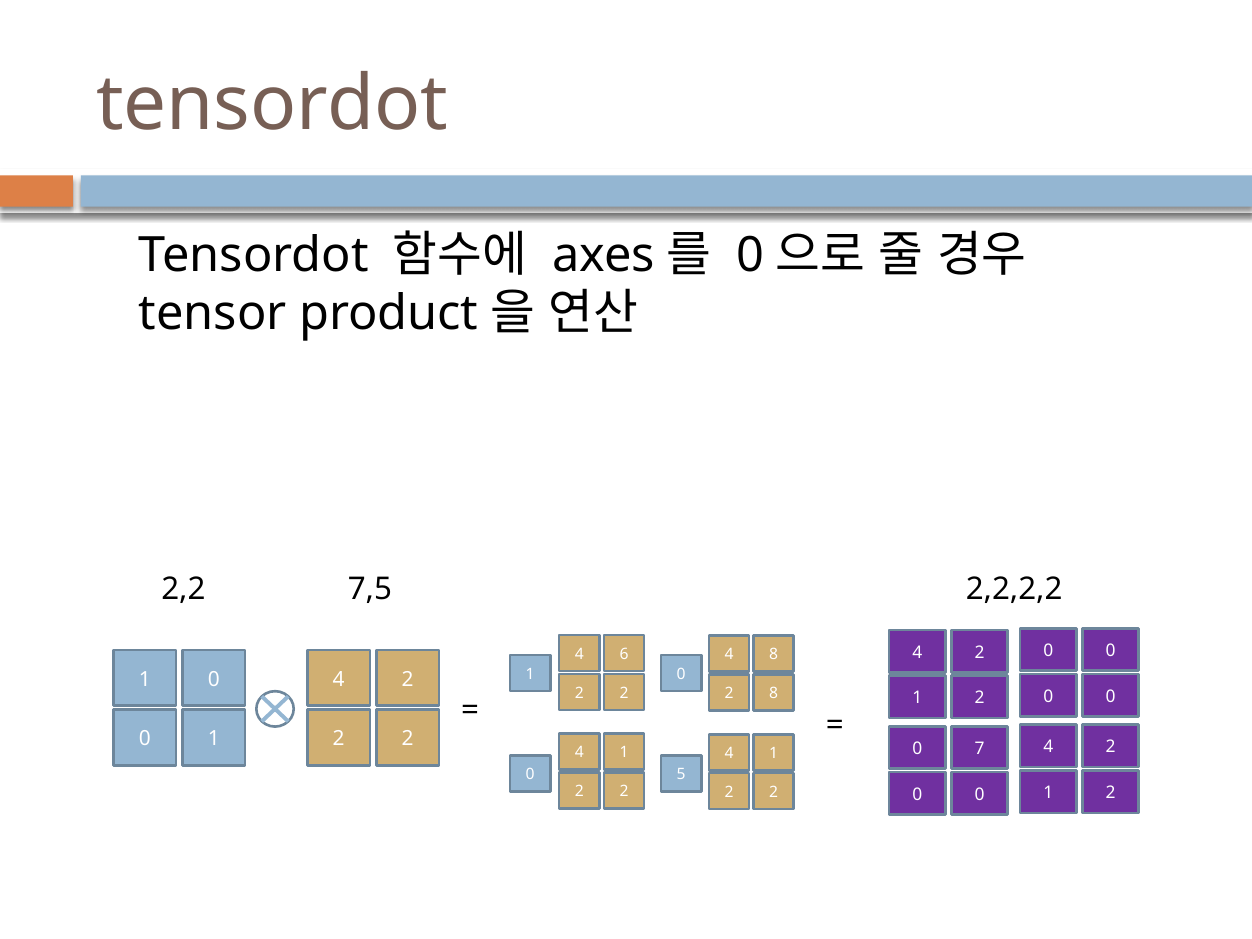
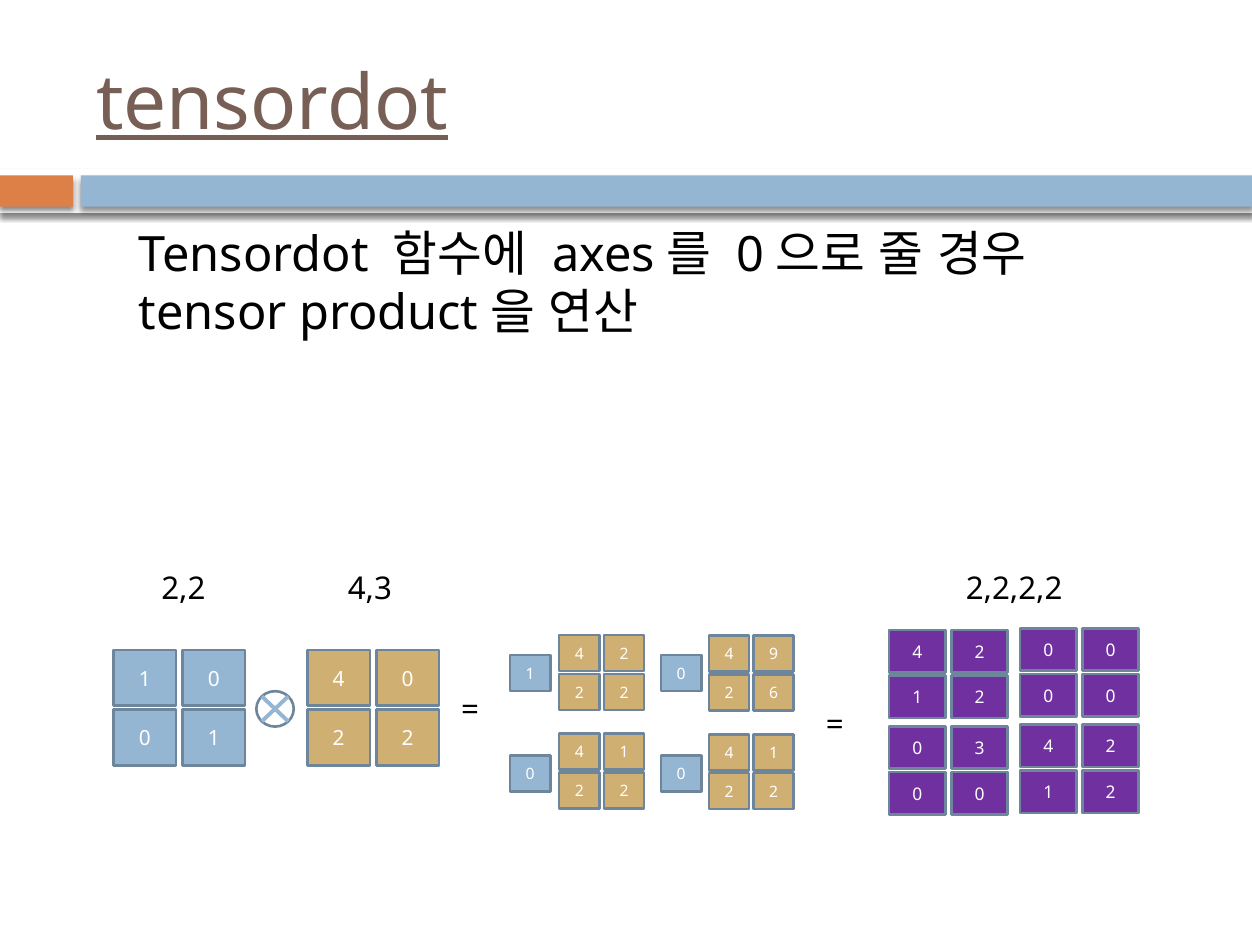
tensordot underline: none -> present (272, 104)
7,5: 7,5 -> 4,3 (370, 589)
6: 6 -> 2 (624, 654)
4 8: 8 -> 9 (774, 655)
2: 2 -> 0 (408, 679)
2 8: 8 -> 6 (774, 694)
7: 7 -> 3 (980, 749)
5: 5 -> 0 (681, 774)
